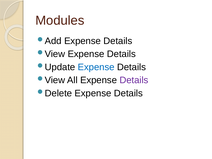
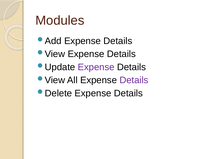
Expense colour: blue -> purple (96, 67)
